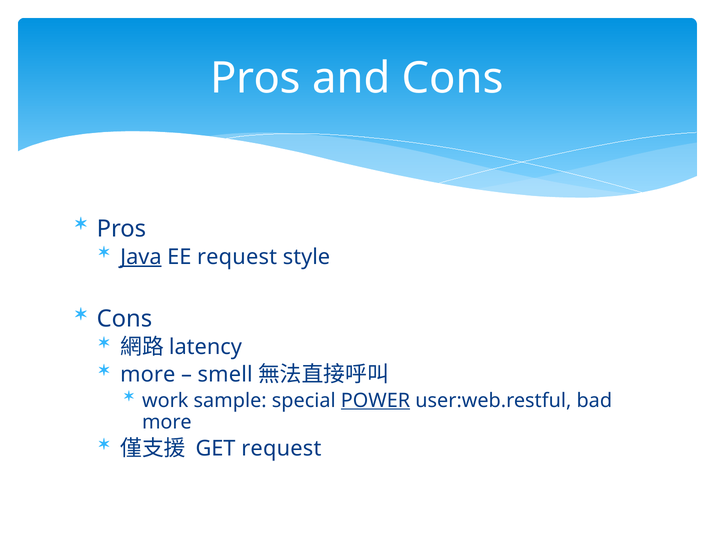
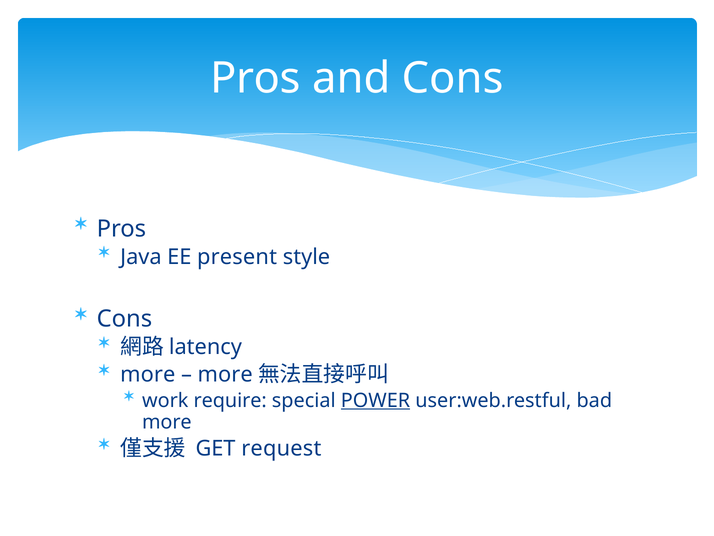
Java underline: present -> none (141, 257)
EE request: request -> present (237, 257)
smell: smell -> more (225, 374)
sample: sample -> require (230, 400)
